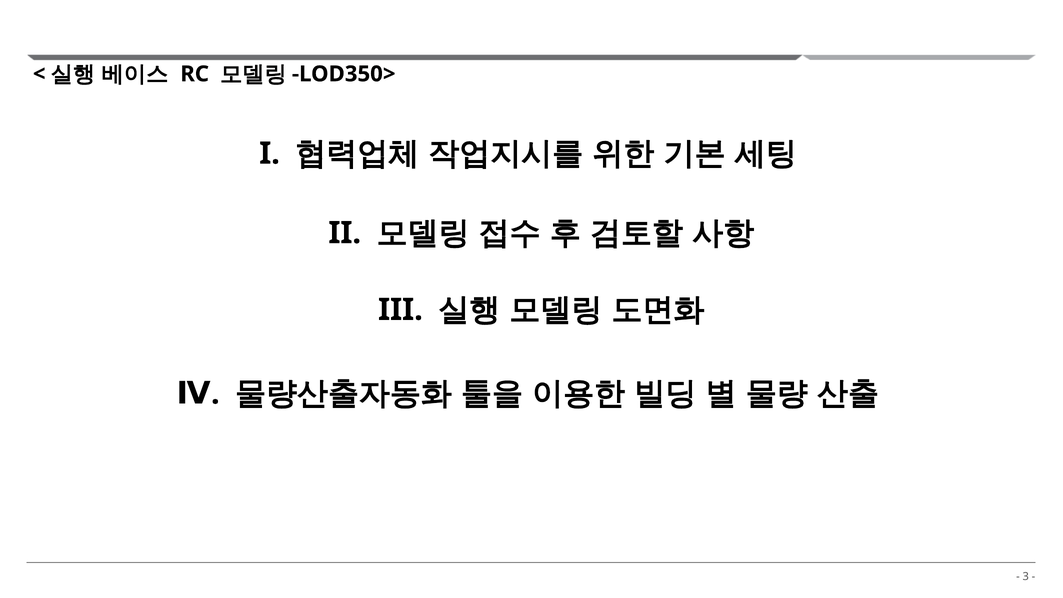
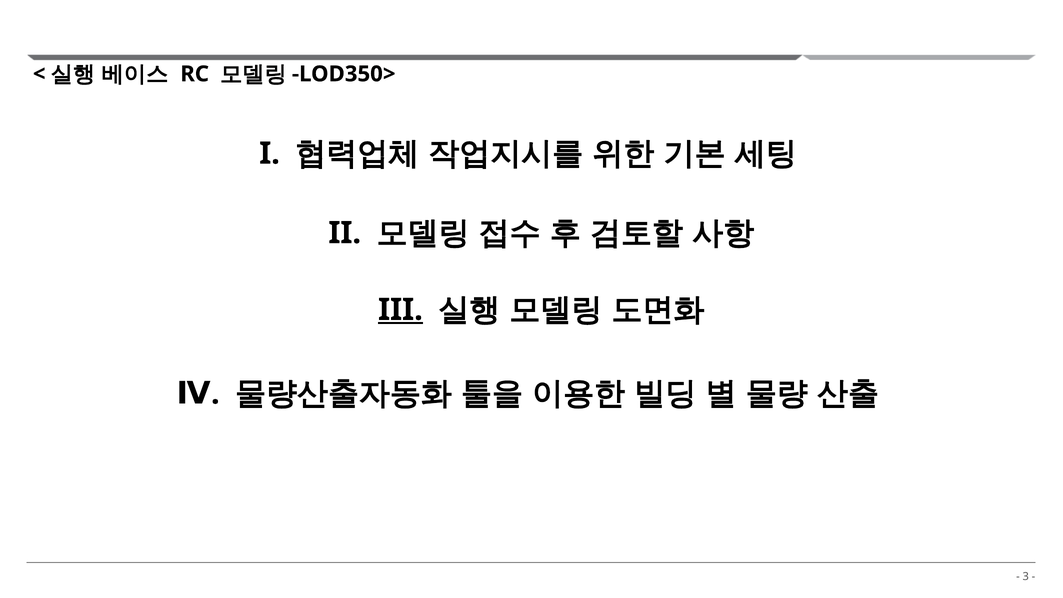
III underline: none -> present (400, 310)
